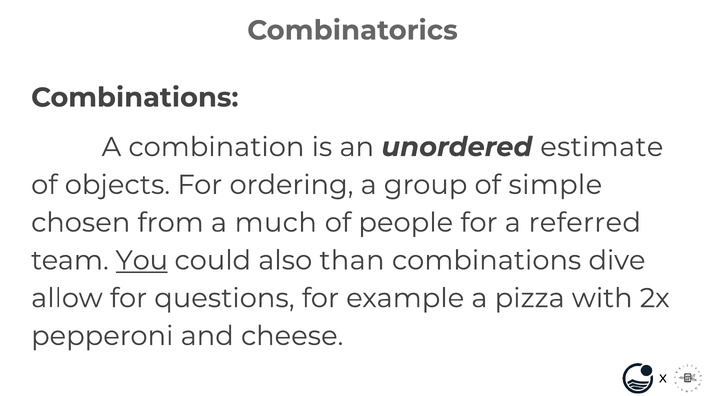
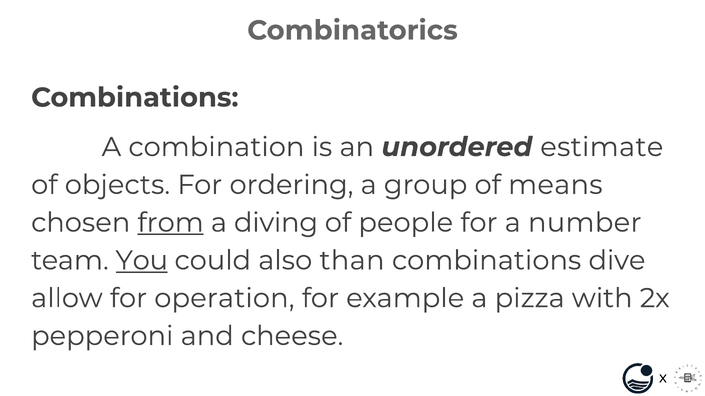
simple: simple -> means (555, 185)
from underline: none -> present (171, 223)
much: much -> diving (276, 223)
referred: referred -> number (585, 223)
questions: questions -> operation (224, 299)
